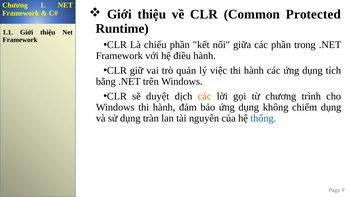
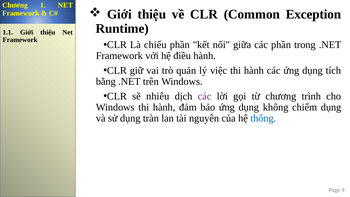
Protected: Protected -> Exception (314, 14)
duyệt: duyệt -> nhiêu (158, 96)
các colour: orange -> purple (205, 96)
